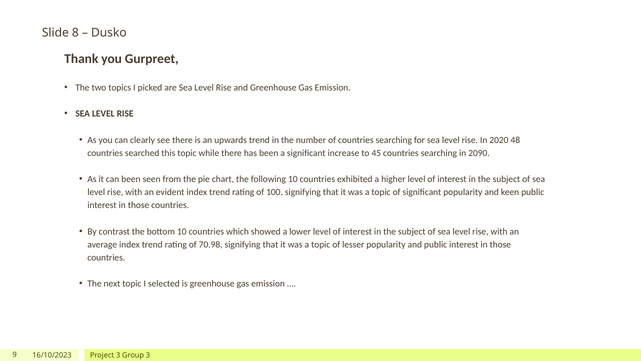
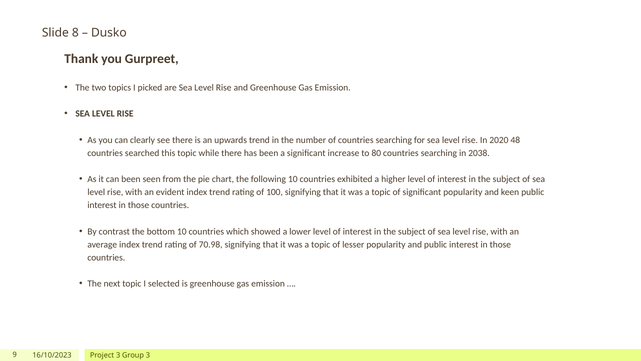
45: 45 -> 80 (376, 153)
2090: 2090 -> 2038 (479, 153)
